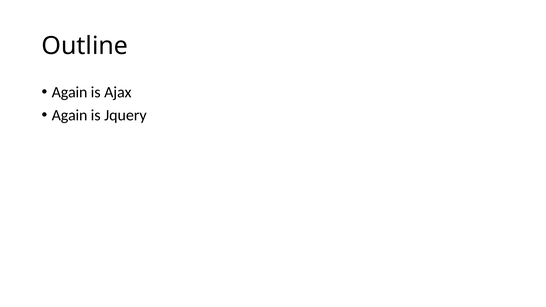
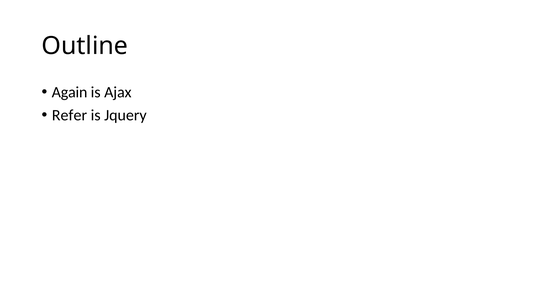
Again: Again -> Refer (69, 115)
